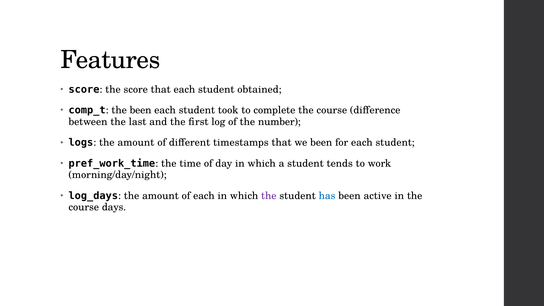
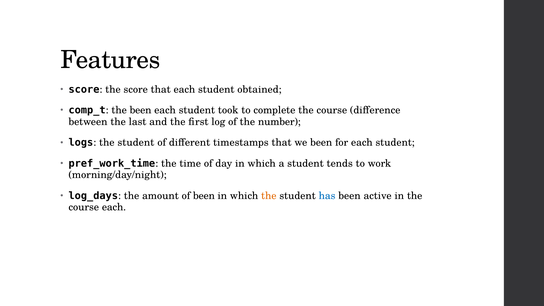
logs the amount: amount -> student (136, 143)
of each: each -> been (204, 196)
the colour: purple -> orange (269, 196)
course days: days -> each (114, 207)
